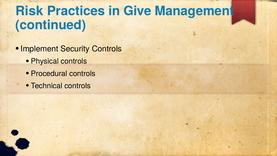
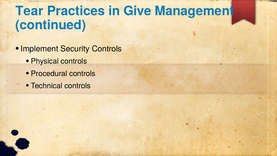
Risk: Risk -> Tear (29, 11)
